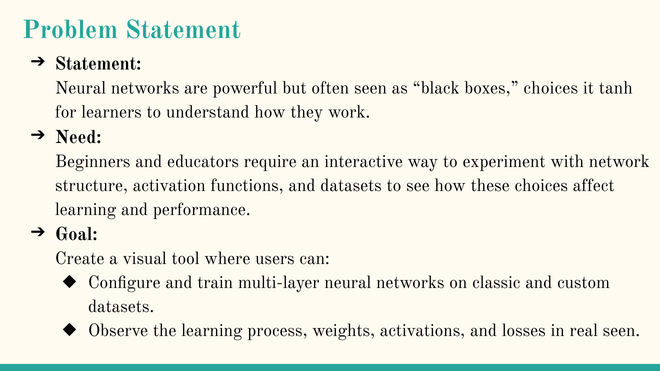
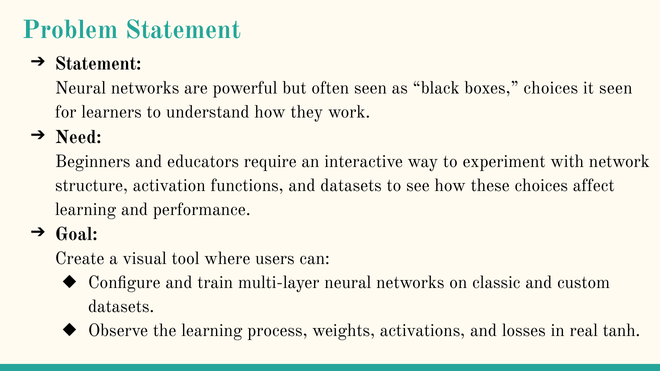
it tanh: tanh -> seen (616, 88)
real seen: seen -> tanh (621, 331)
